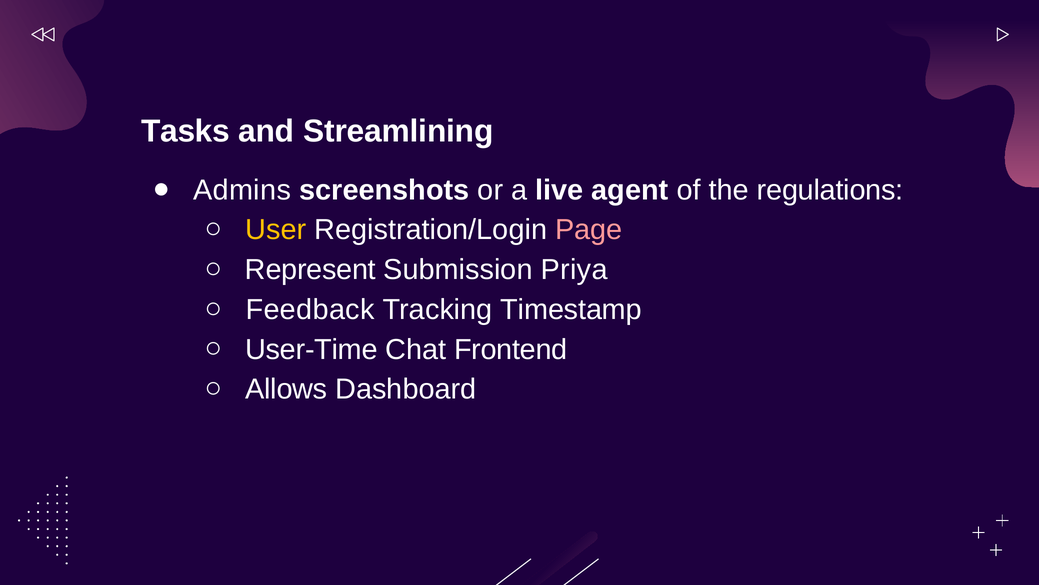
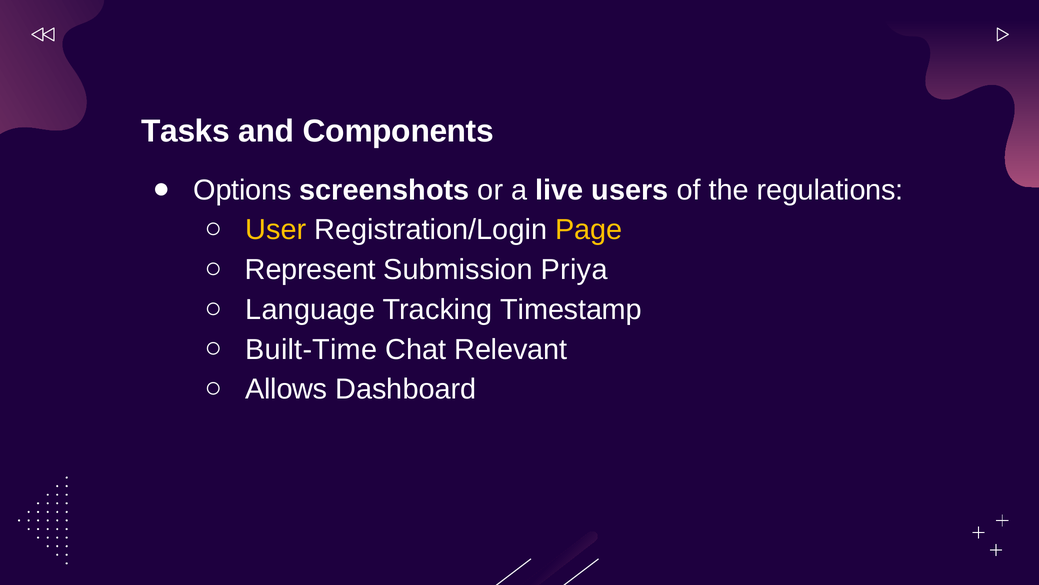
Streamlining: Streamlining -> Components (398, 131)
Admins: Admins -> Options (242, 190)
agent: agent -> users (630, 190)
Page colour: pink -> yellow (589, 230)
Feedback: Feedback -> Language (310, 309)
User-Time: User-Time -> Built-Time (311, 349)
Frontend: Frontend -> Relevant (511, 349)
